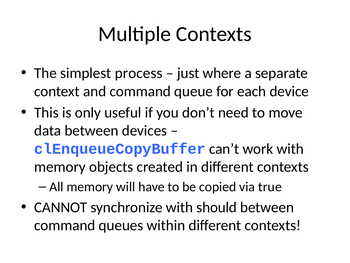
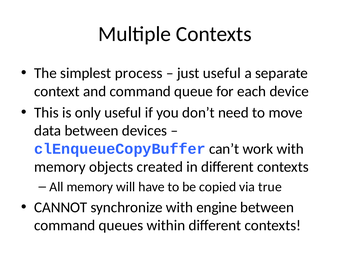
just where: where -> useful (222, 73)
should: should -> engine (217, 207)
